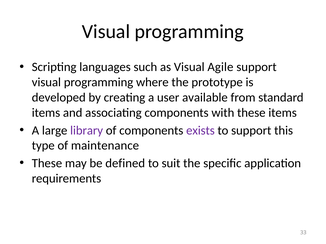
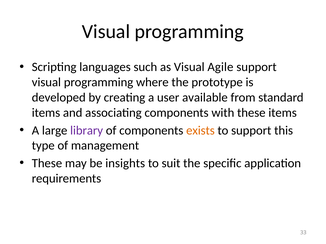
exists colour: purple -> orange (200, 131)
maintenance: maintenance -> management (105, 146)
defined: defined -> insights (125, 164)
